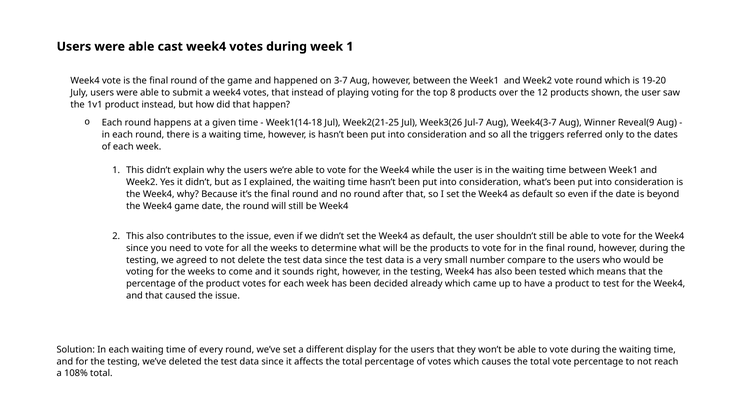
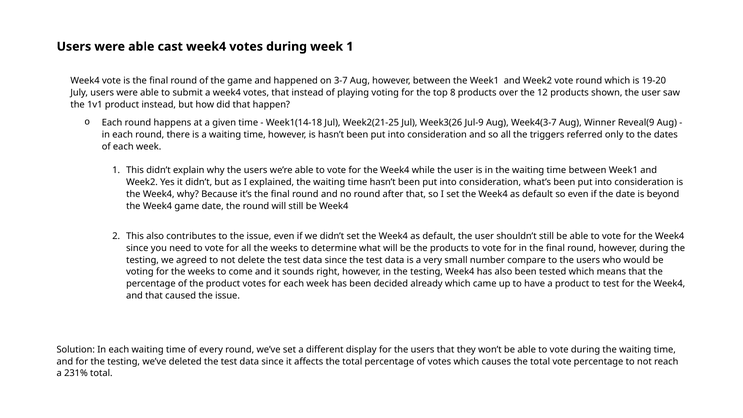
Jul-7: Jul-7 -> Jul-9 (474, 123)
108%: 108% -> 231% (76, 373)
